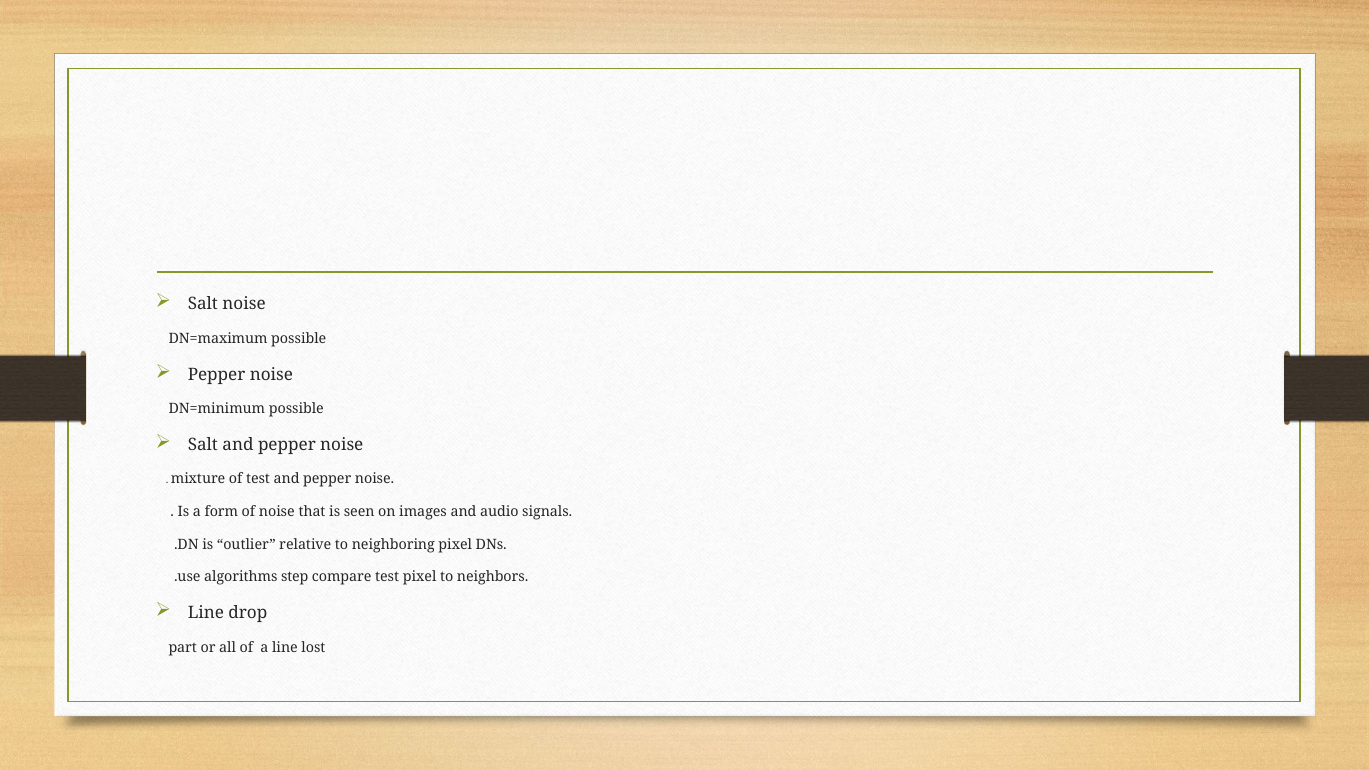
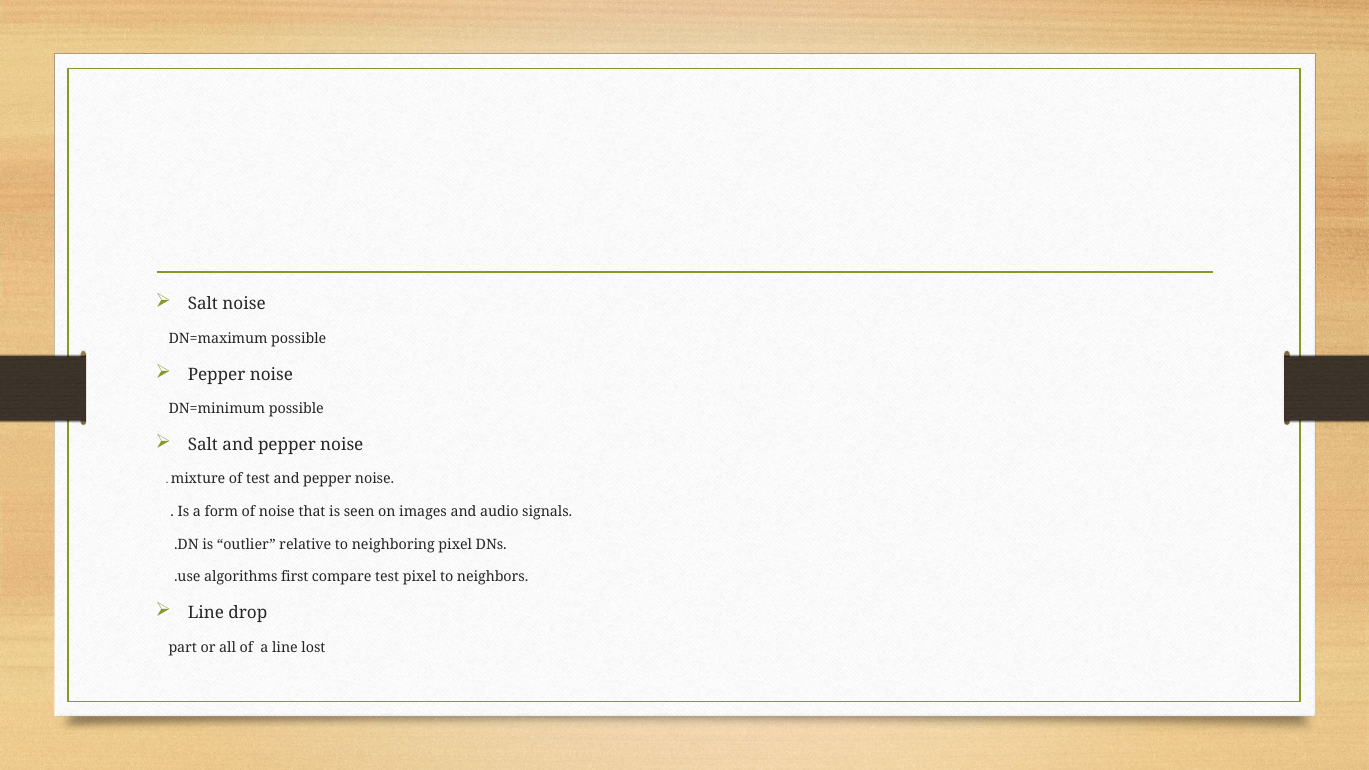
step: step -> first (295, 577)
